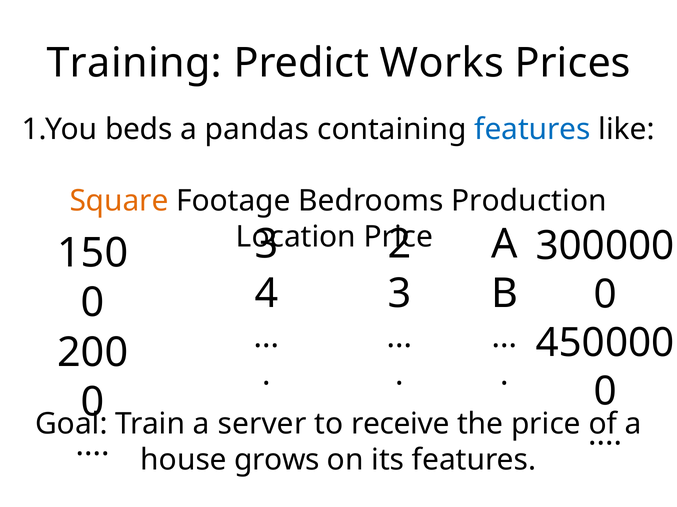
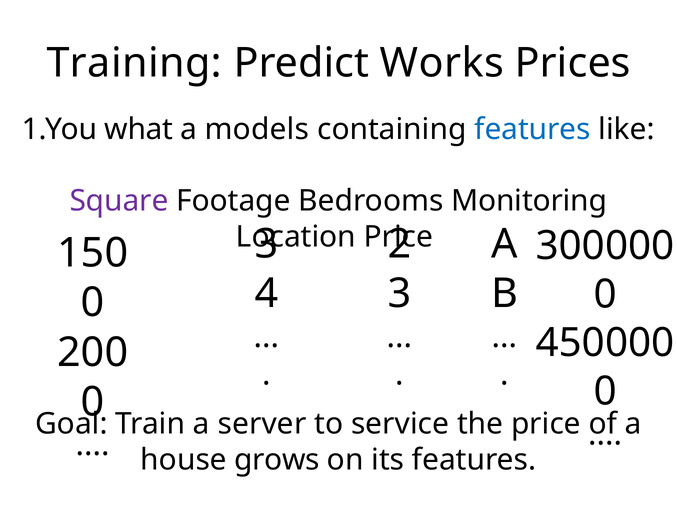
beds: beds -> what (139, 130)
pandas: pandas -> models (257, 130)
Square colour: orange -> purple (119, 201)
Production: Production -> Monitoring (529, 201)
receive: receive -> service (400, 425)
